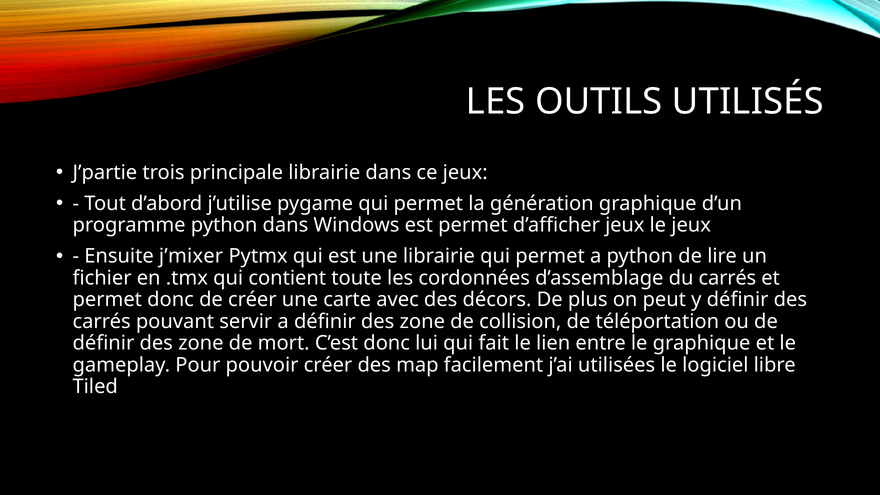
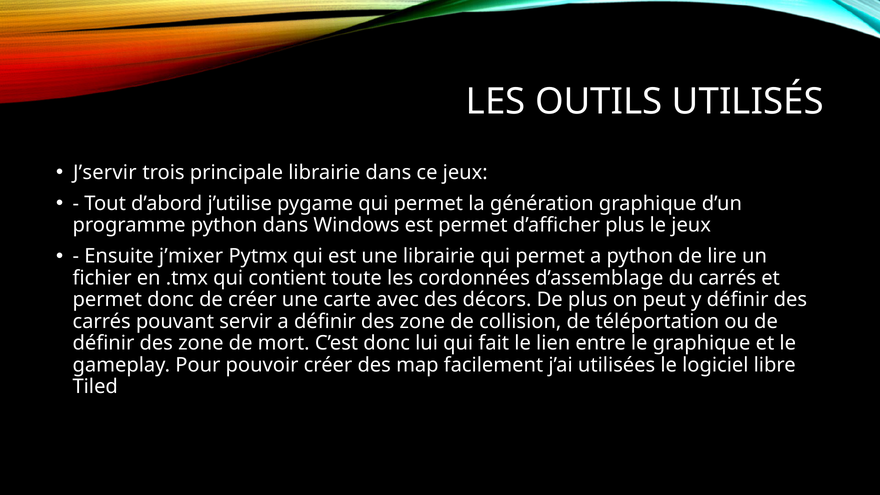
J’partie: J’partie -> J’servir (105, 172)
d’afficher jeux: jeux -> plus (625, 225)
